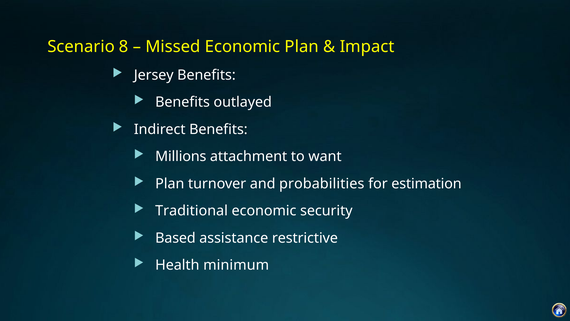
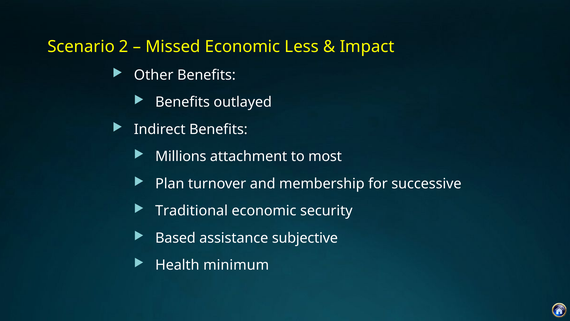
8: 8 -> 2 (124, 47)
Economic Plan: Plan -> Less (302, 47)
Jersey: Jersey -> Other (154, 75)
want: want -> most (325, 156)
probabilities: probabilities -> membership (322, 184)
estimation: estimation -> successive (426, 184)
restrictive: restrictive -> subjective (305, 238)
